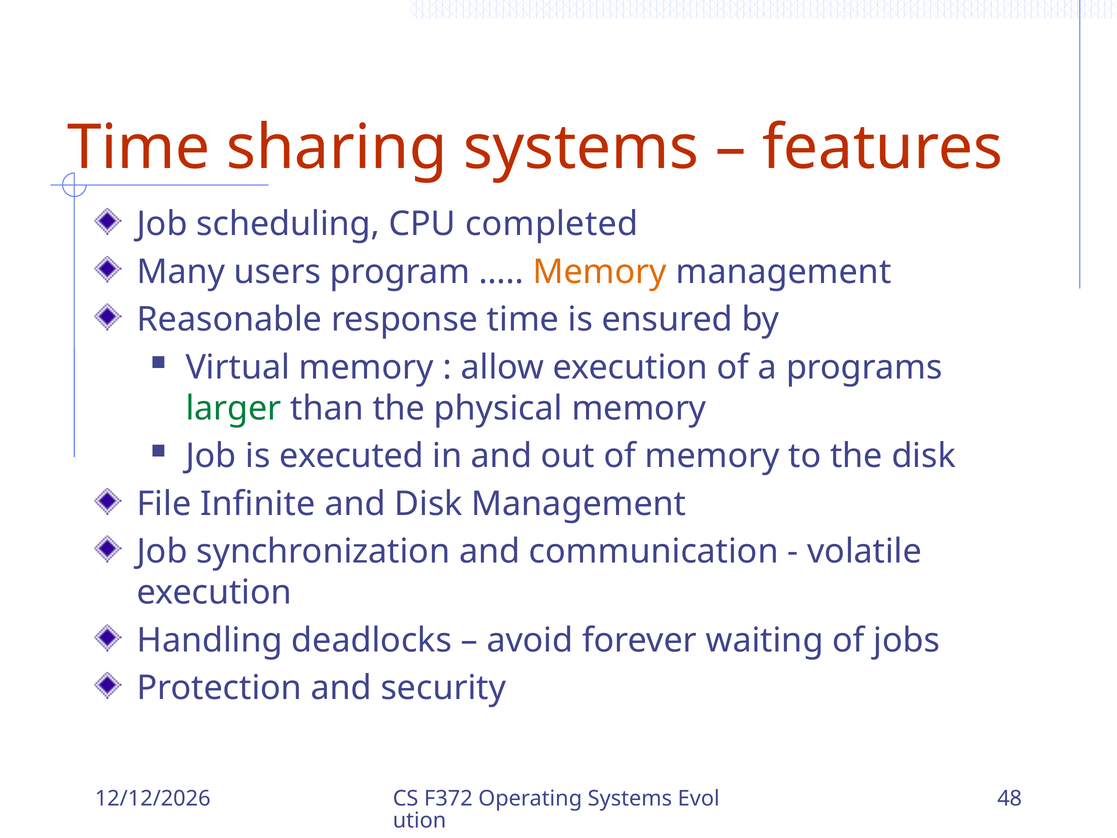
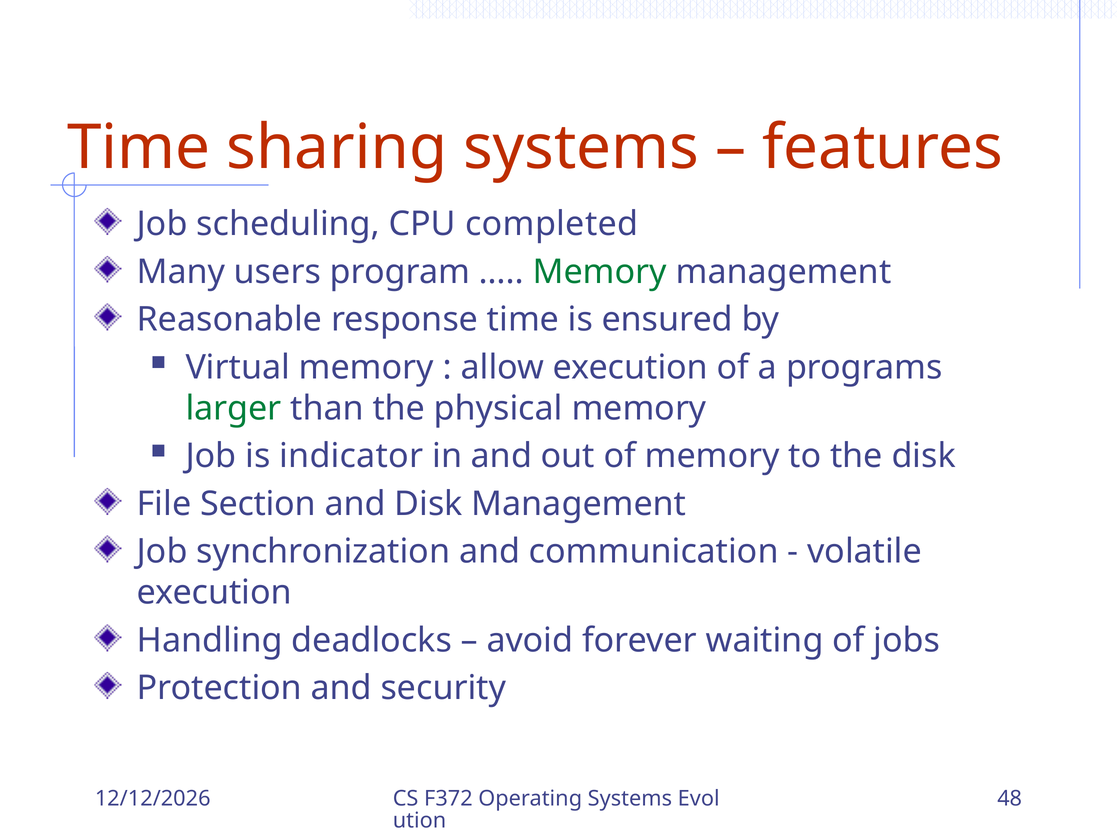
Memory colour: orange -> green (600, 272)
executed: executed -> indicator (351, 456)
Infinite: Infinite -> Section (258, 504)
